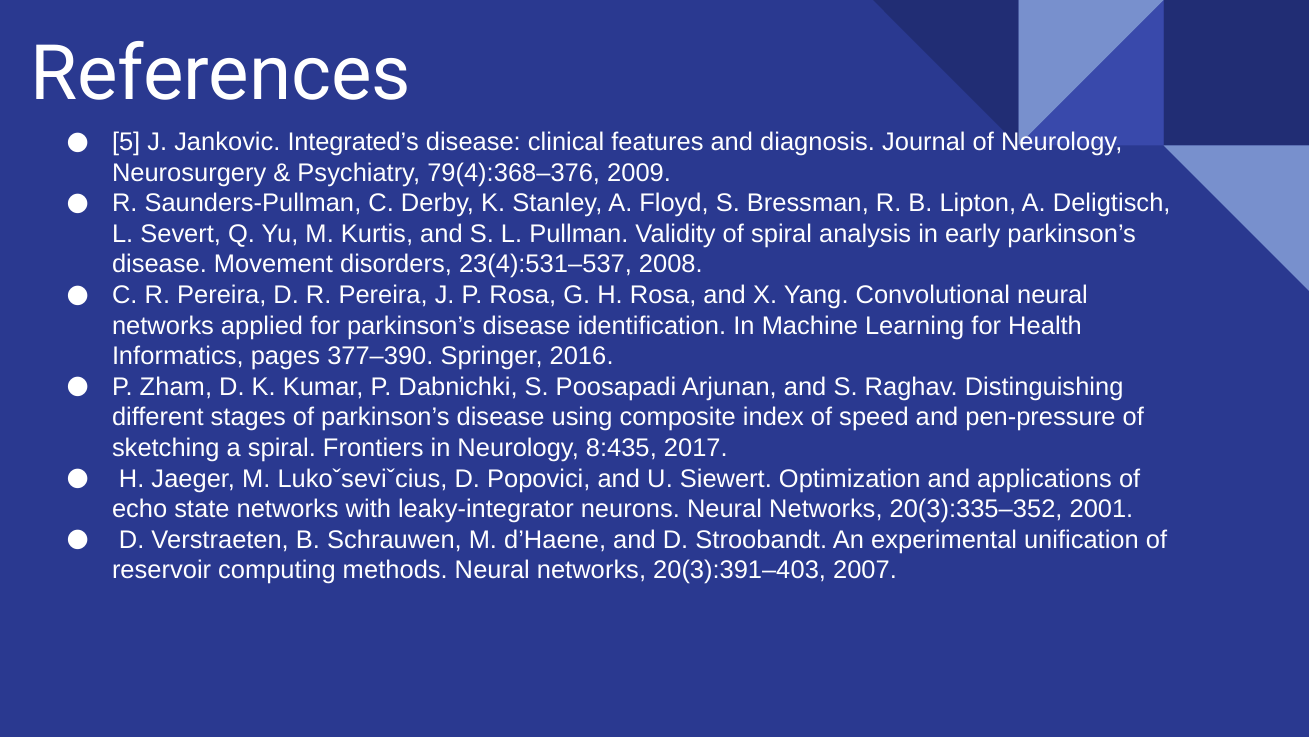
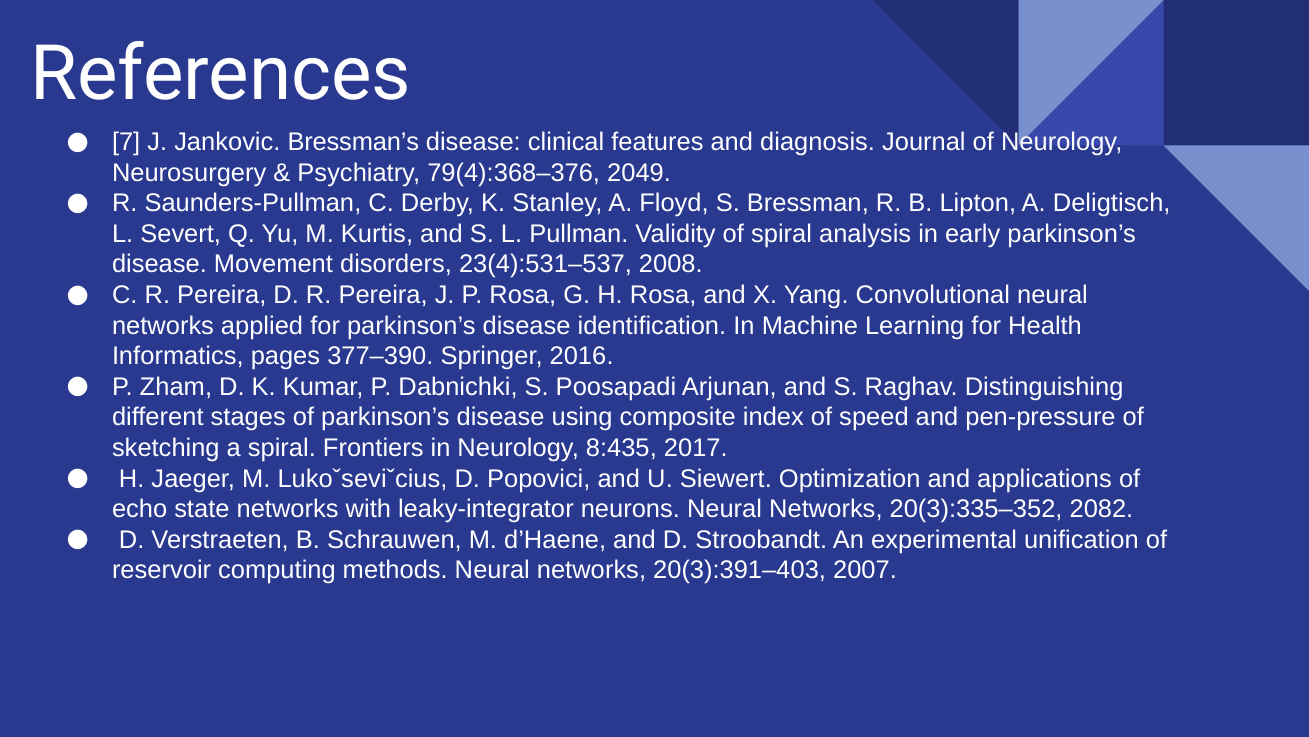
5: 5 -> 7 (126, 142)
Integrated’s: Integrated’s -> Bressman’s (353, 142)
2009: 2009 -> 2049 (639, 173)
2001: 2001 -> 2082 (1101, 509)
